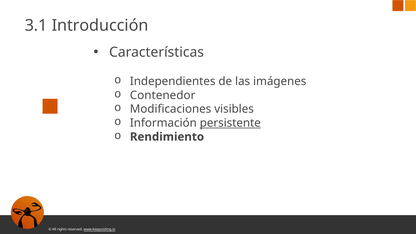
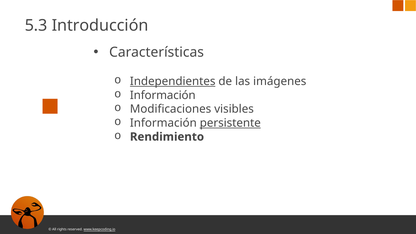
3.1: 3.1 -> 5.3 (36, 26)
Independientes underline: none -> present (173, 81)
Contenedor: Contenedor -> Información (163, 95)
